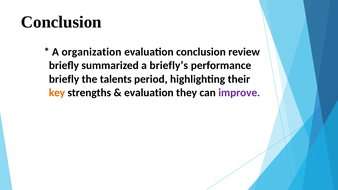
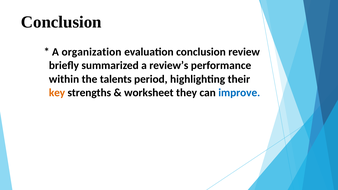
briefly’s: briefly’s -> review’s (169, 66)
briefly: briefly -> within (64, 79)
evaluation: evaluation -> worksheet (149, 93)
improve colour: purple -> blue (239, 93)
